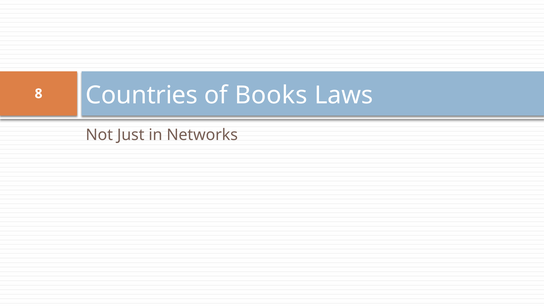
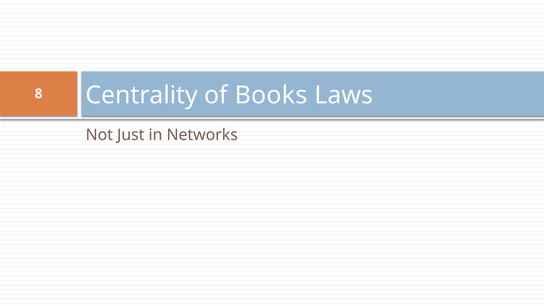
Countries: Countries -> Centrality (142, 95)
